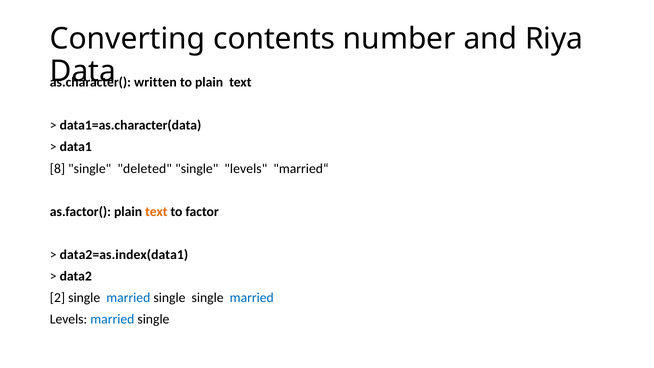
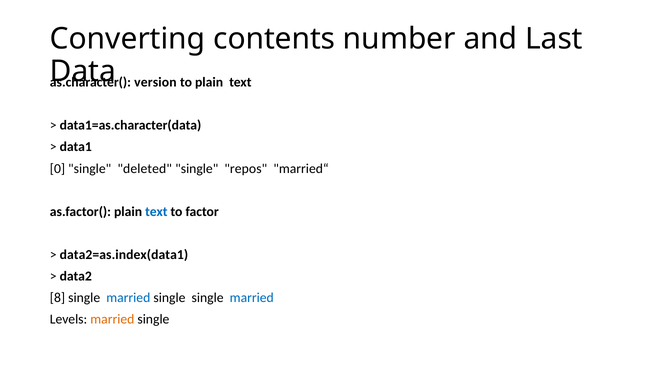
Riya: Riya -> Last (554, 39)
written: written -> version (155, 82)
8: 8 -> 0 (57, 168)
single levels: levels -> repos (246, 168)
text colour: orange -> blue (156, 212)
2: 2 -> 8 (57, 298)
married colour: blue -> orange (112, 319)
